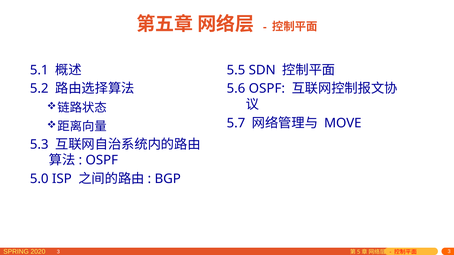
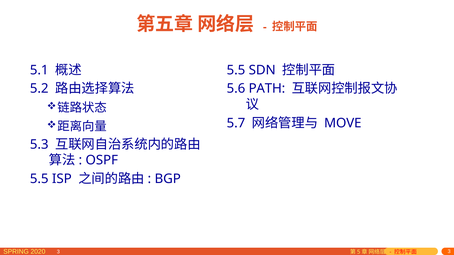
5.6 OSPF: OSPF -> PATH (267, 89)
5.0: 5.0 -> 5.5 (39, 179)
